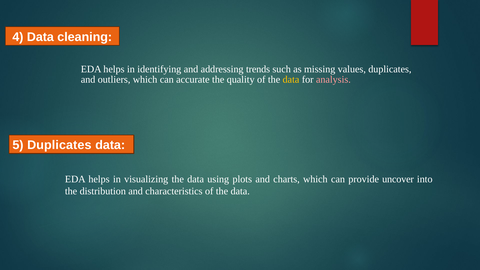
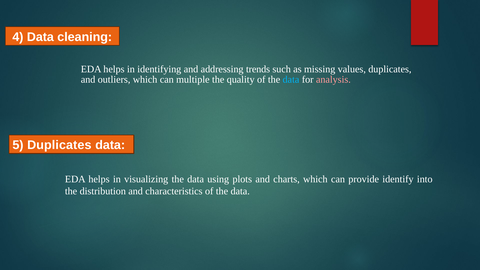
accurate: accurate -> multiple (193, 80)
data colour: yellow -> light blue (291, 80)
uncover: uncover -> identify (398, 179)
